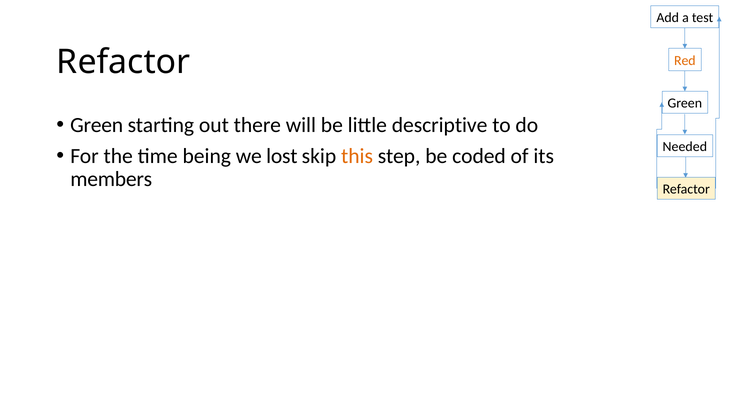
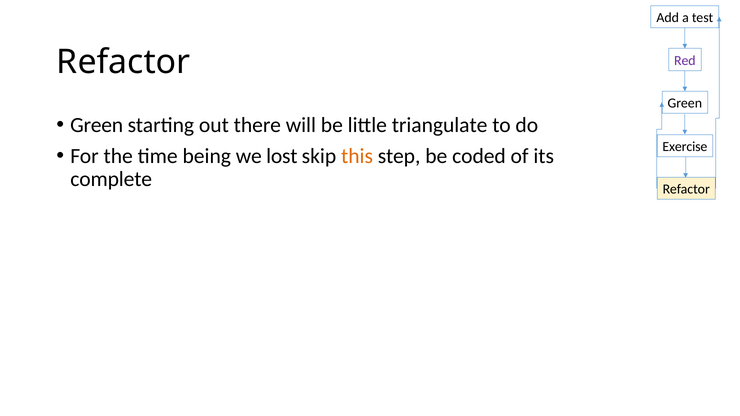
Red colour: orange -> purple (685, 61)
descriptive: descriptive -> triangulate (440, 125)
Needed: Needed -> Exercise (685, 147)
members: members -> complete (111, 179)
